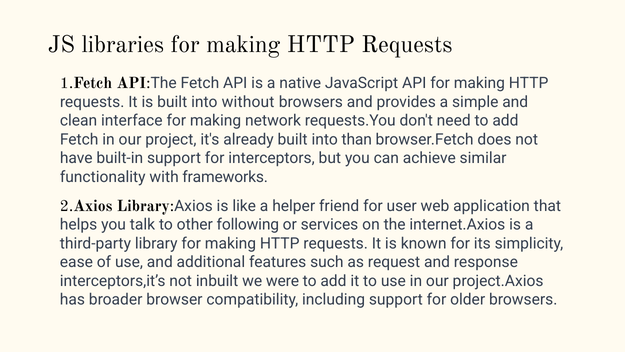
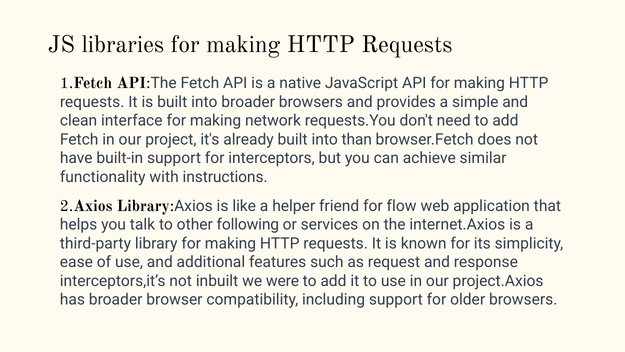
into without: without -> broader (248, 102)
frameworks: frameworks -> instructions (225, 177)
user: user -> flow (402, 206)
